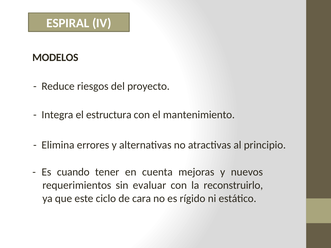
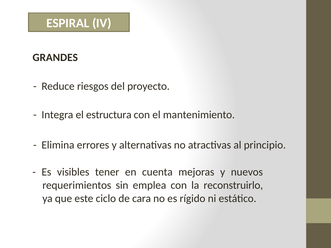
MODELOS: MODELOS -> GRANDES (55, 58)
cuando: cuando -> visibles (73, 172)
evaluar: evaluar -> emplea (149, 185)
